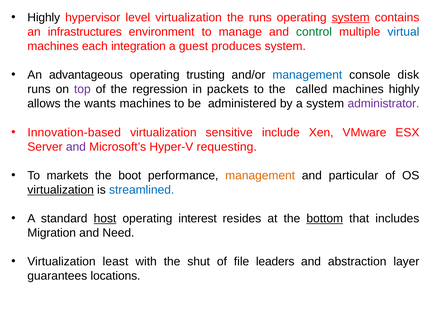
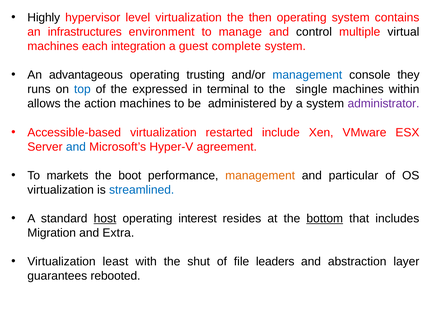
the runs: runs -> then (260, 18)
system underline: present -> none (351, 18)
control colour: green -> black (314, 32)
virtual colour: blue -> black (403, 32)
produces: produces -> complete (236, 46)
disk: disk -> they (408, 75)
top colour: purple -> blue (82, 89)
regression: regression -> expressed (160, 89)
packets: packets -> terminal (228, 89)
called: called -> single (311, 89)
machines highly: highly -> within (404, 89)
wants: wants -> action (100, 104)
Innovation-based: Innovation-based -> Accessible-based (74, 132)
sensitive: sensitive -> restarted (229, 132)
and colour: purple -> blue (76, 147)
requesting: requesting -> agreement (227, 147)
virtualization underline: present -> none (61, 190)
Need: Need -> Extra (118, 233)
locations: locations -> rebooted (115, 276)
